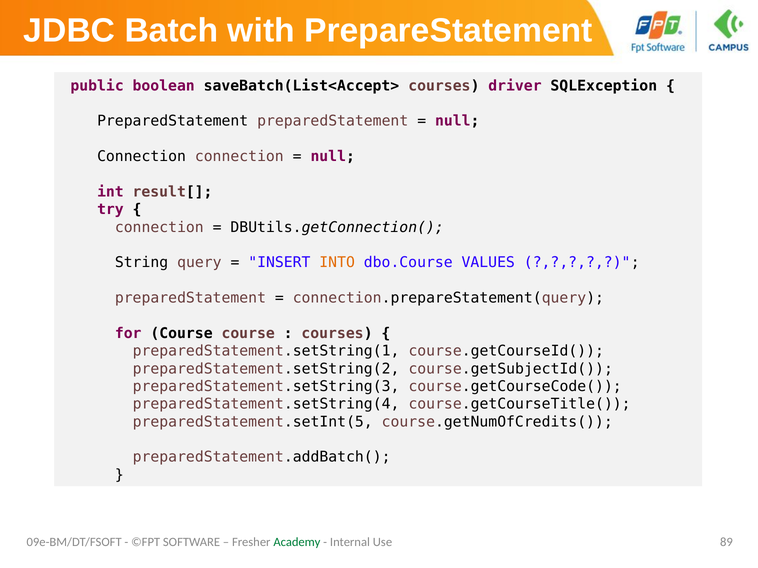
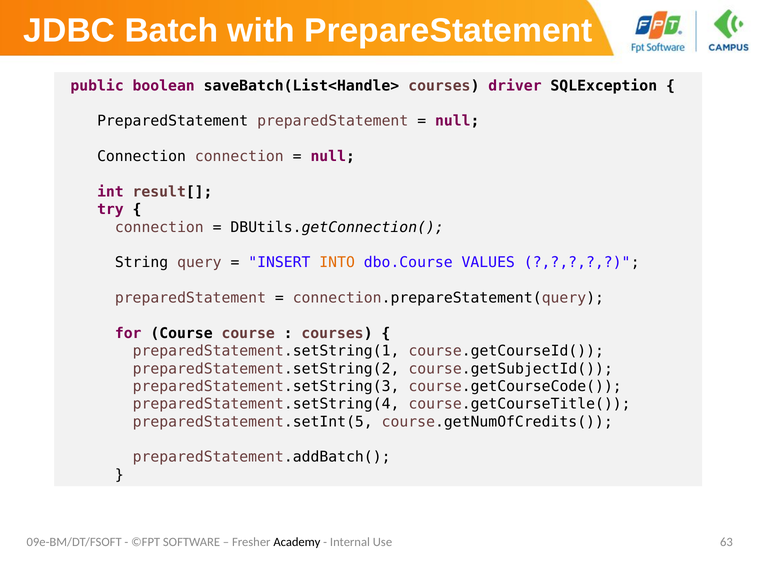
saveBatch(List<Accept>: saveBatch(List<Accept> -> saveBatch(List<Handle> (301, 86)
Academy colour: green -> black (297, 543)
89: 89 -> 63 (726, 543)
